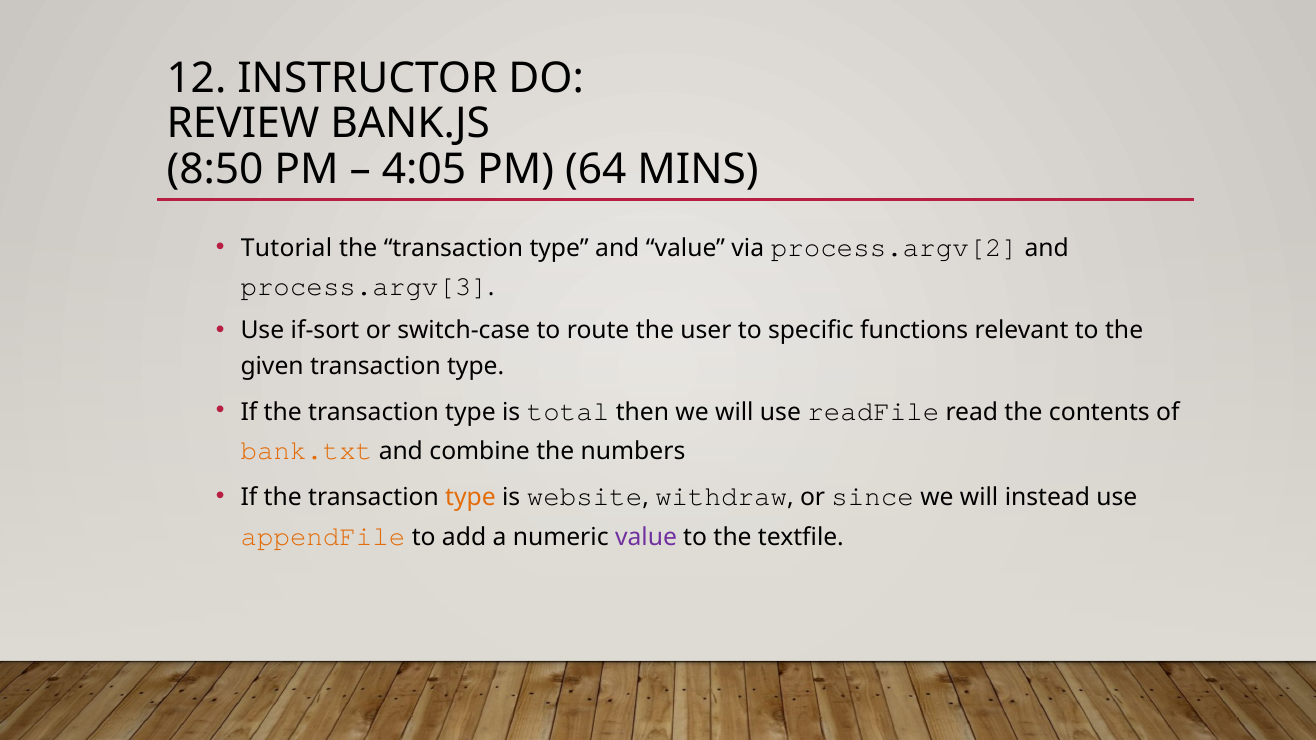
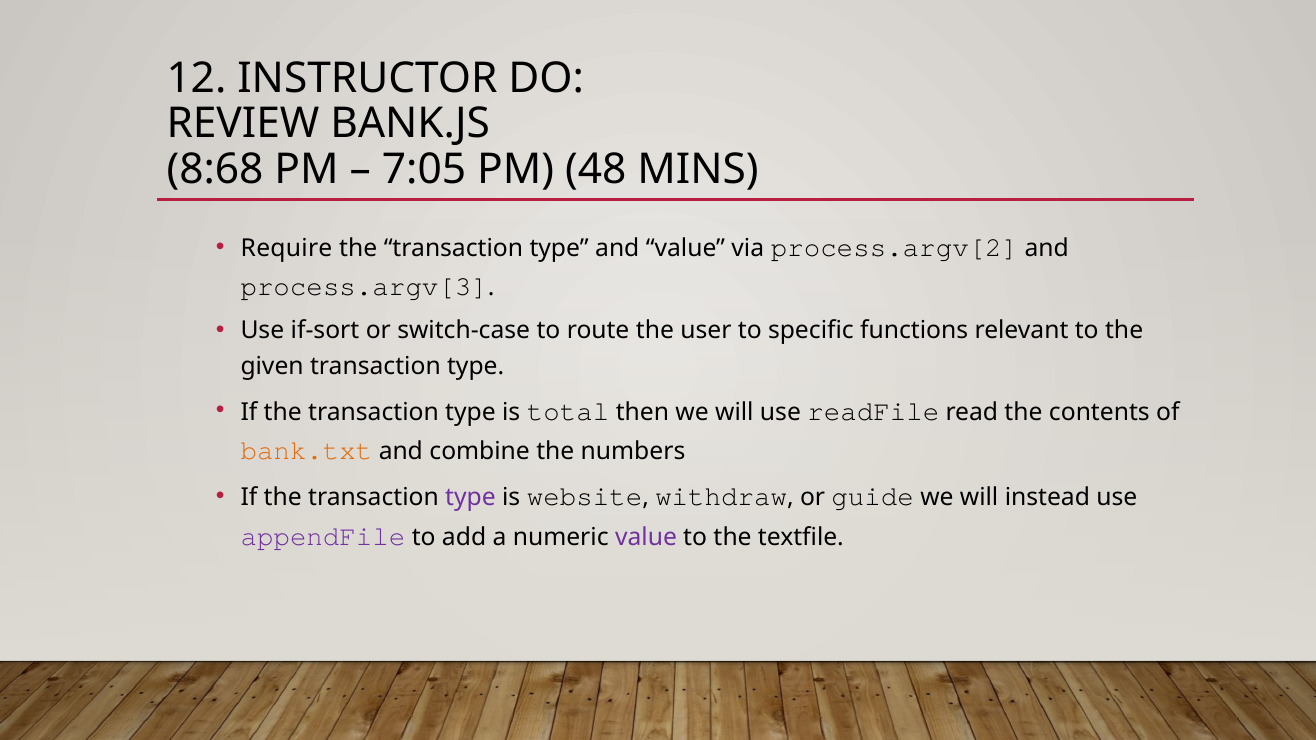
8:50: 8:50 -> 8:68 (215, 170)
4:05: 4:05 -> 7:05 (424, 170)
64: 64 -> 48 (596, 170)
Tutorial: Tutorial -> Require (287, 248)
type colour: orange -> purple (471, 498)
since: since -> guide (873, 497)
appendFile colour: orange -> purple (323, 537)
